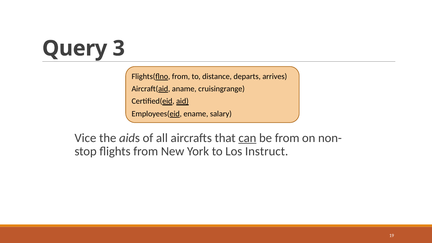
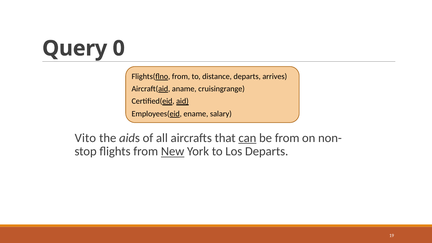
3: 3 -> 0 (119, 48)
Vice: Vice -> Vito (85, 138)
New underline: none -> present (173, 151)
Los Instruct: Instruct -> Departs (267, 151)
